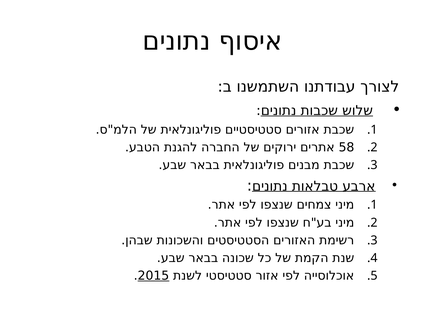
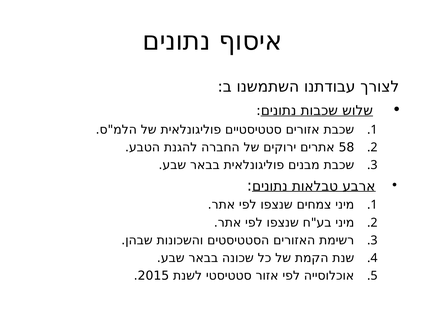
2015 underline: present -> none (153, 276)
